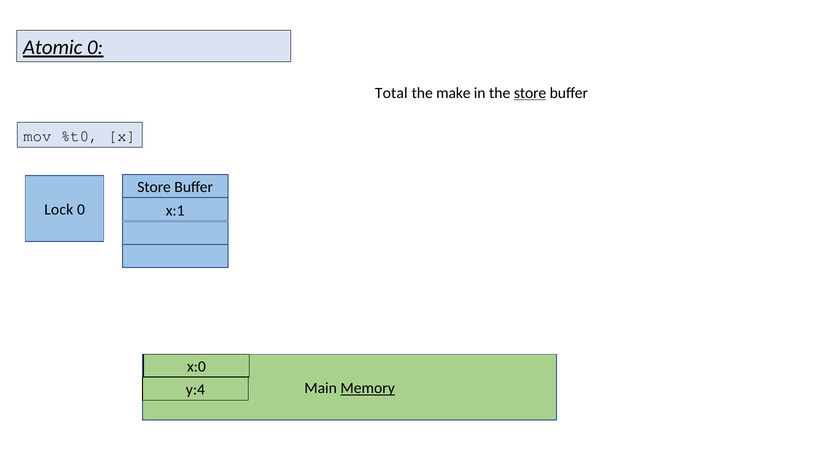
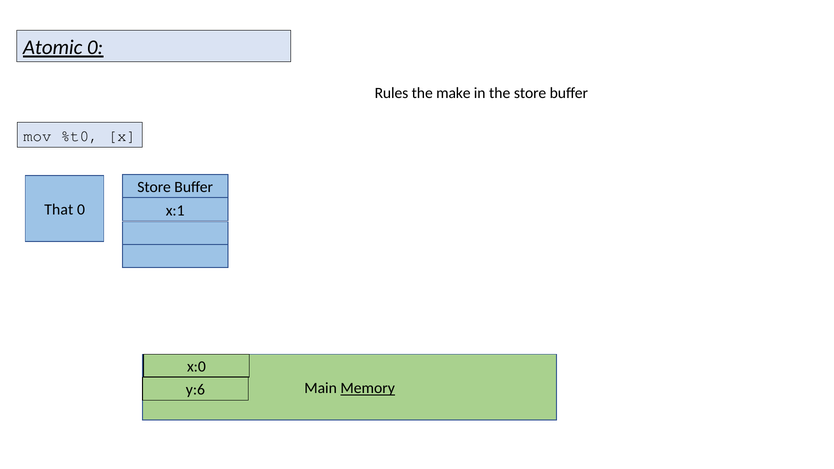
Total: Total -> Rules (391, 93)
store underline: present -> none (530, 93)
Lock: Lock -> That (59, 210)
y:4: y:4 -> y:6 (195, 390)
